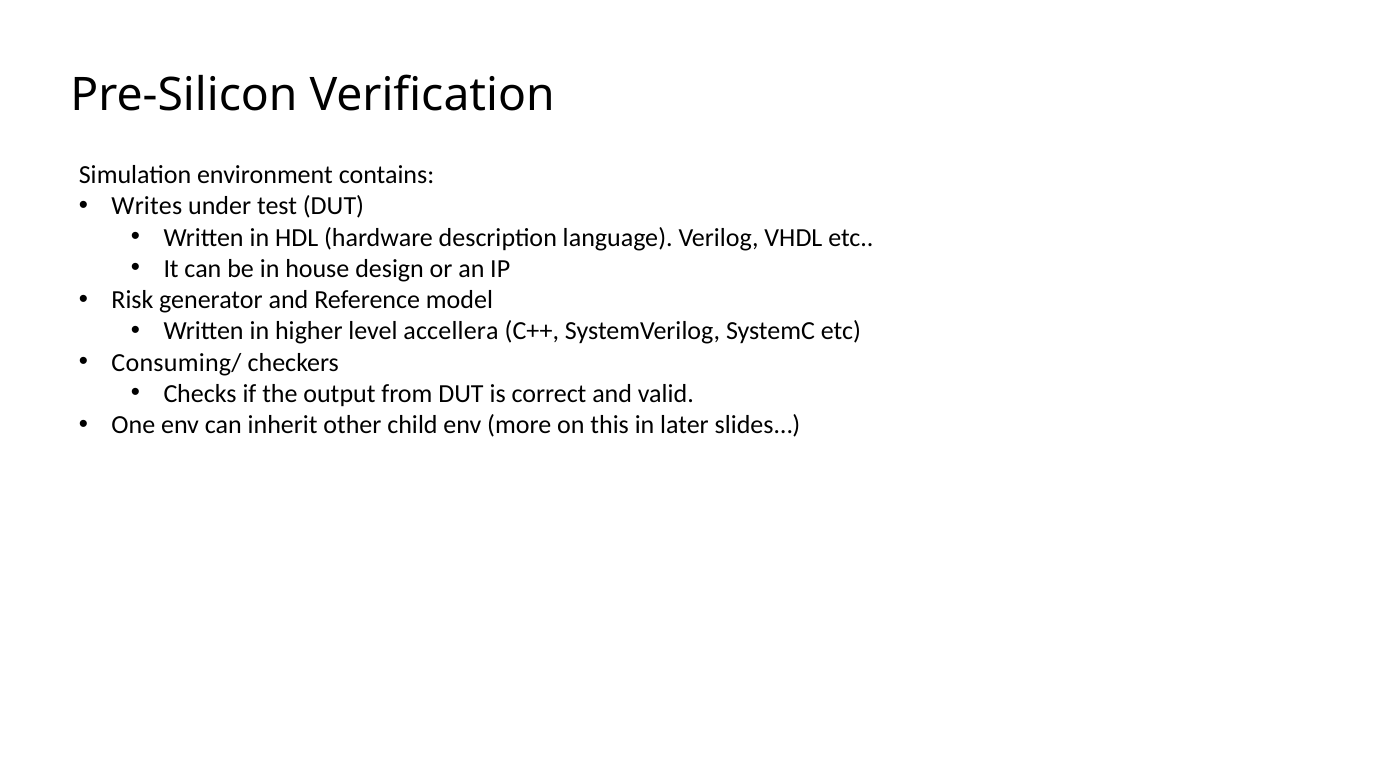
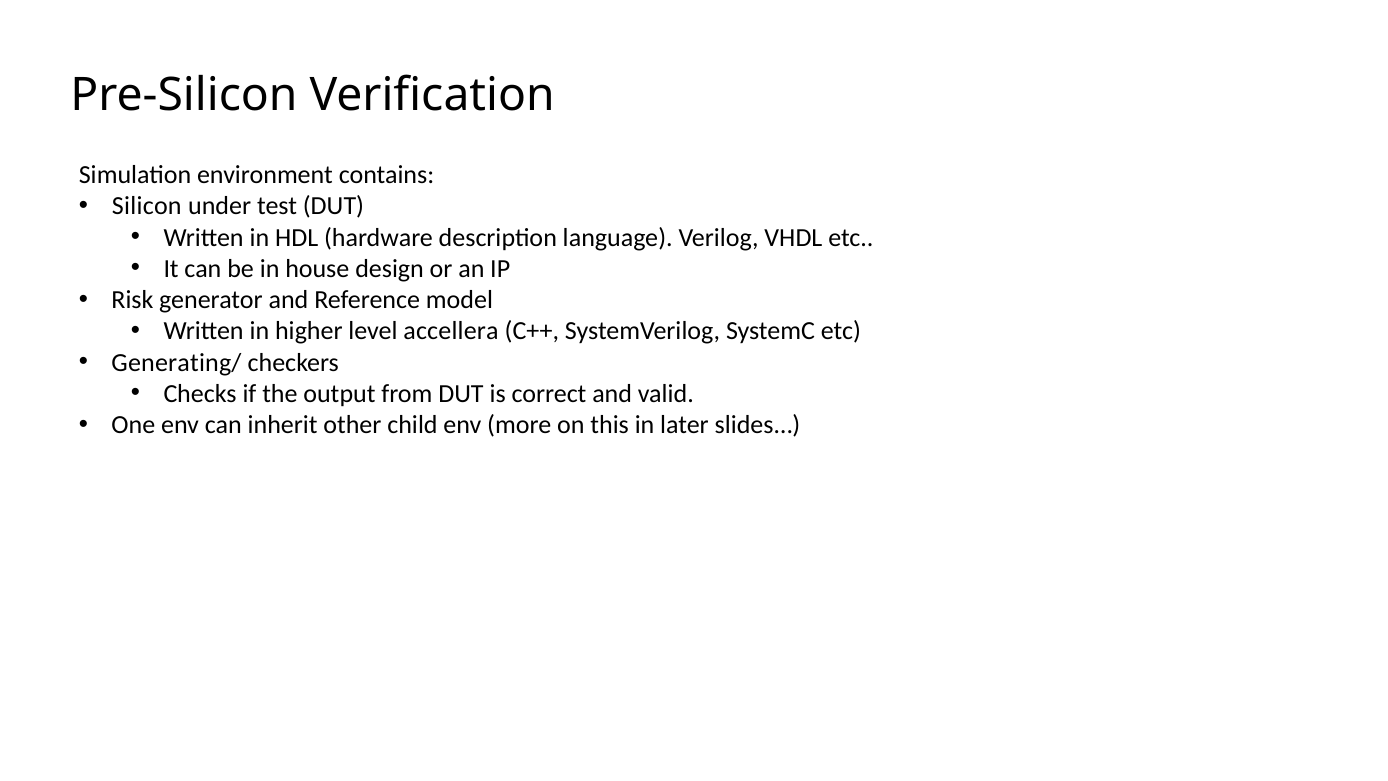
Writes: Writes -> Silicon (147, 206)
Consuming/: Consuming/ -> Generating/ (177, 362)
